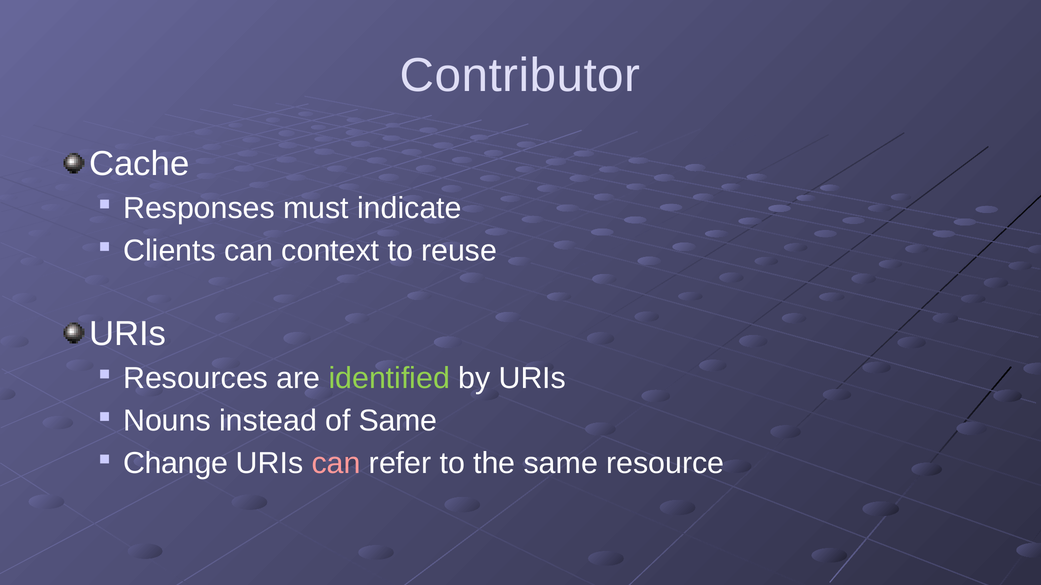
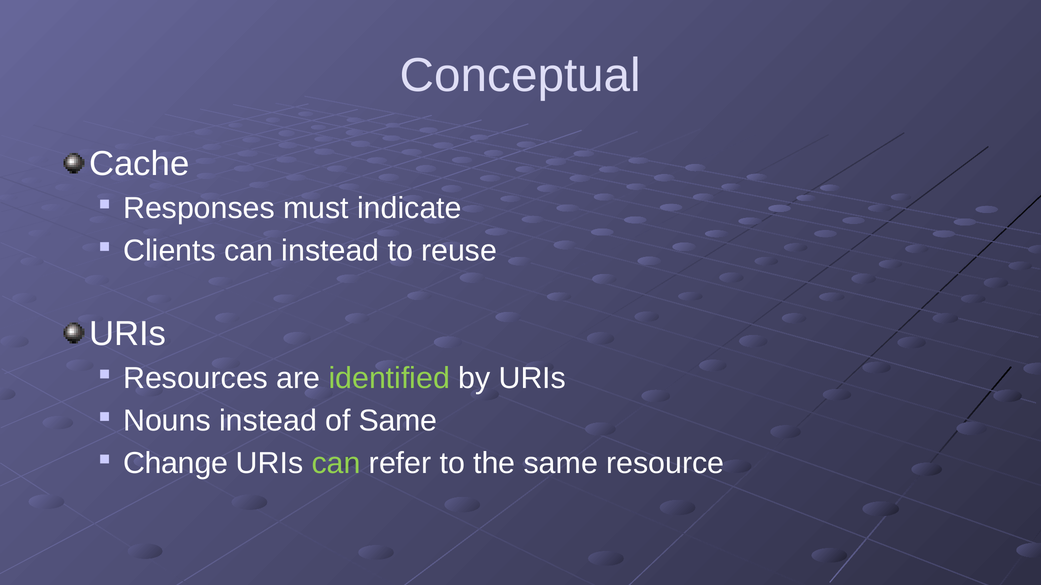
Contributor: Contributor -> Conceptual (520, 76)
can context: context -> instead (330, 251)
can colour: pink -> light green (336, 464)
